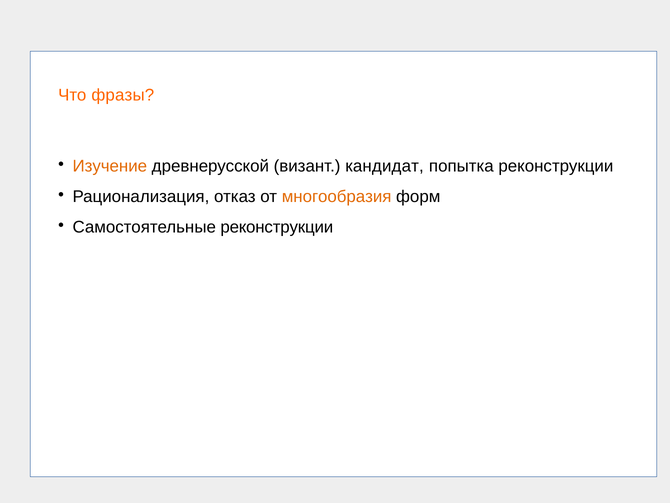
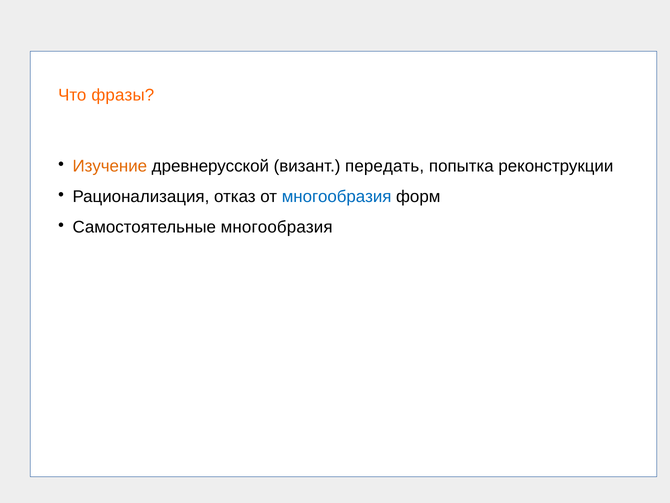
кандидат: кандидат -> передать (385, 166)
многообразия colour: orange -> blue (337, 197)
Самостоятельные реконструкции: реконструкции -> многообразия (277, 227)
